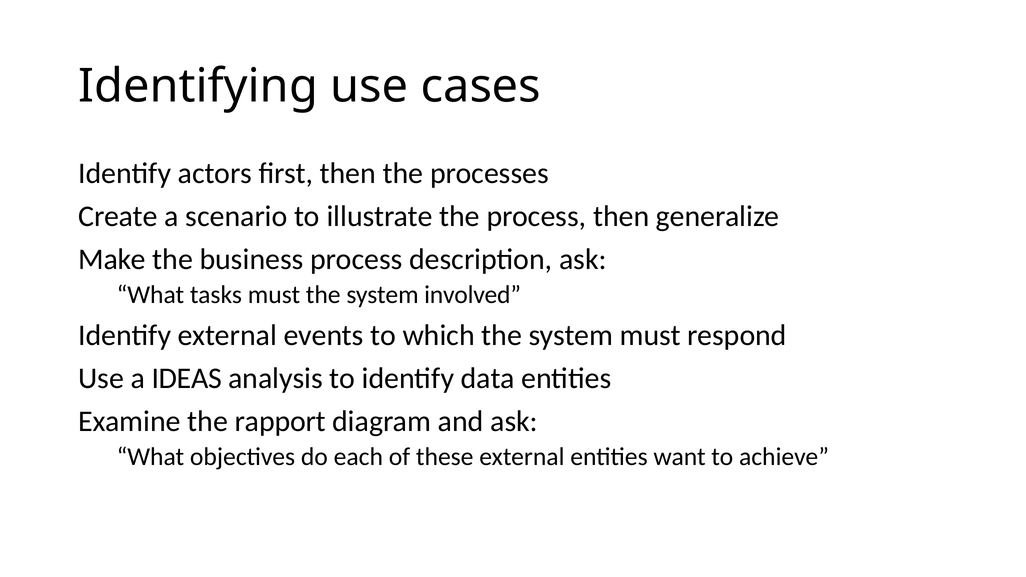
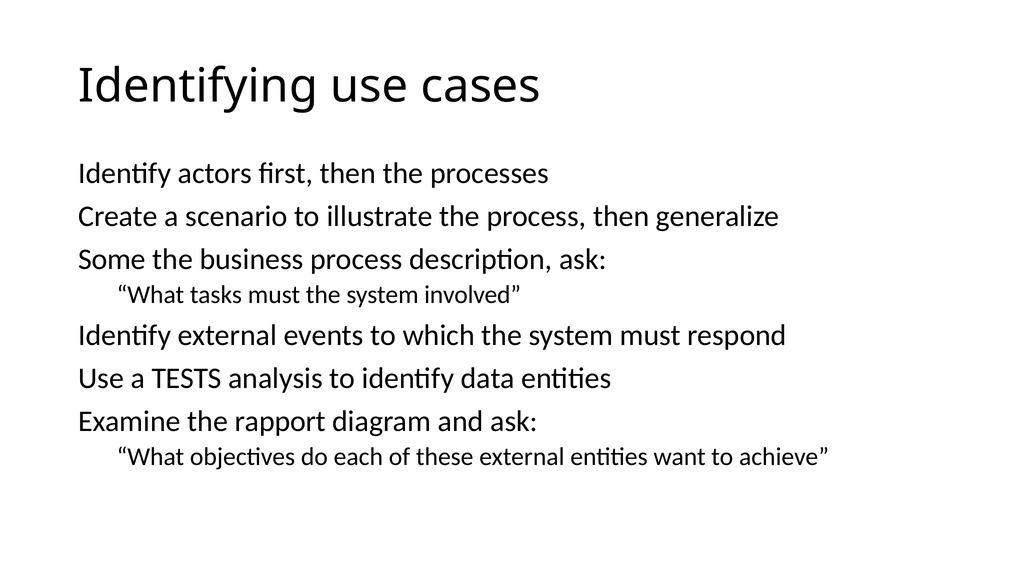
Make: Make -> Some (112, 260)
IDEAS: IDEAS -> TESTS (187, 379)
